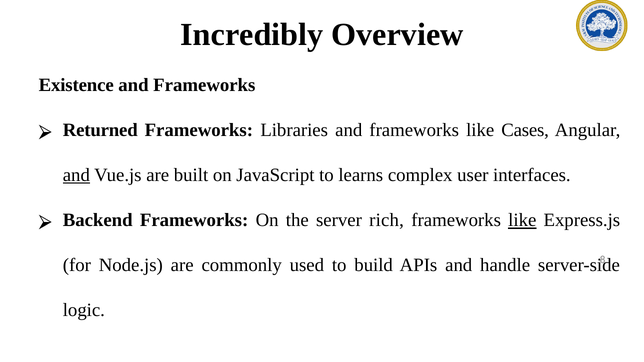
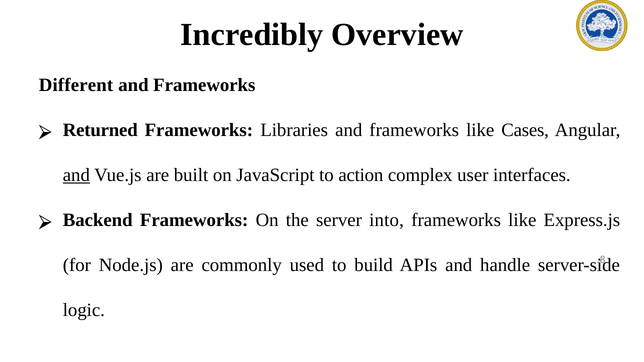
Existence: Existence -> Different (76, 85)
learns: learns -> action (361, 175)
rich: rich -> into (387, 220)
like underline: present -> none (522, 220)
